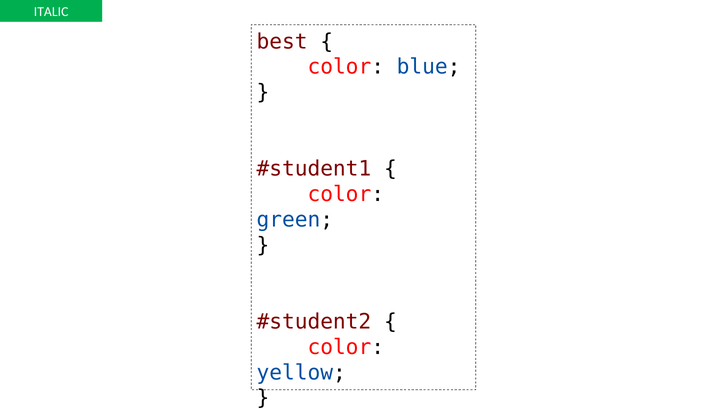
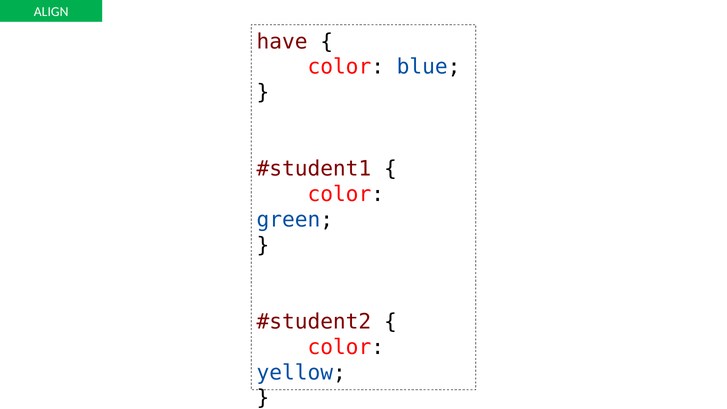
ITALIC: ITALIC -> ALIGN (51, 12)
best: best -> have (282, 41)
